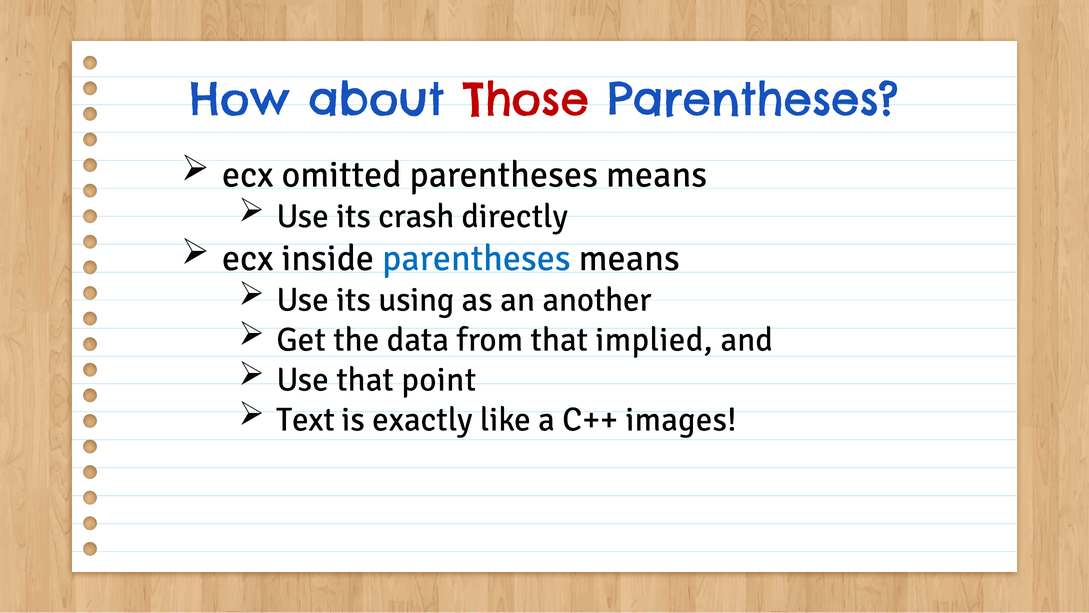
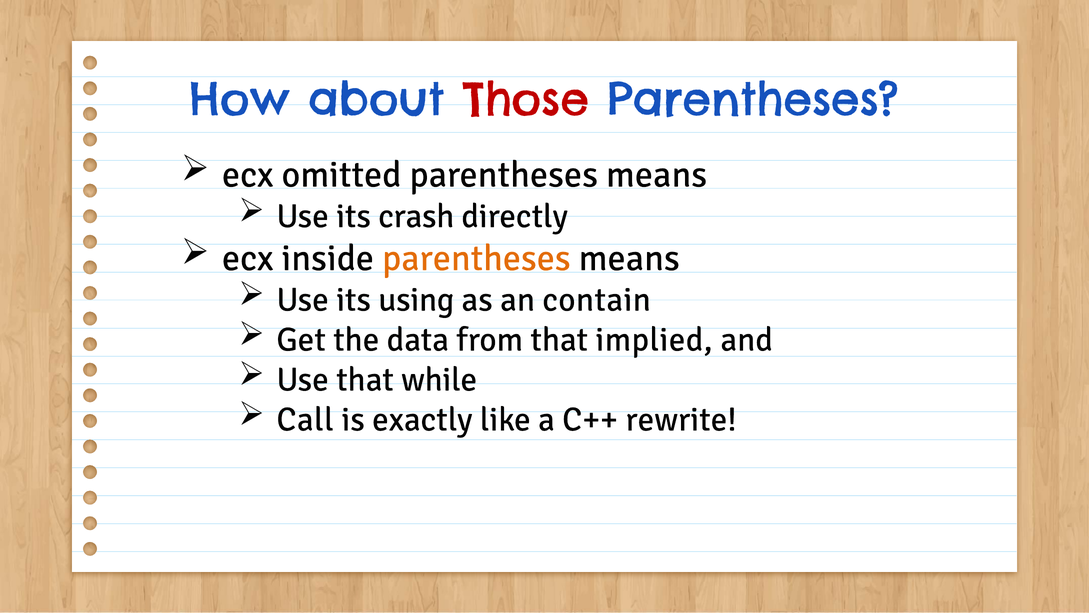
parentheses colour: blue -> orange (476, 258)
another: another -> contain (597, 299)
point: point -> while (439, 379)
Text: Text -> Call (305, 419)
images: images -> rewrite (681, 419)
